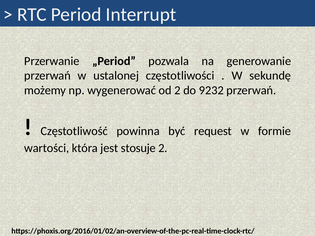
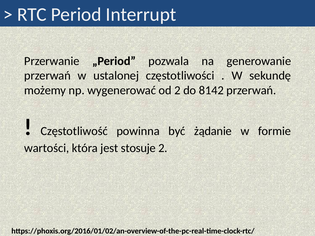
9232: 9232 -> 8142 (211, 90)
request: request -> żądanie (213, 131)
